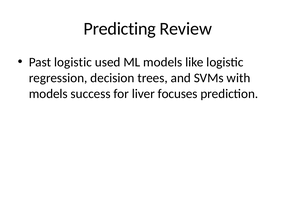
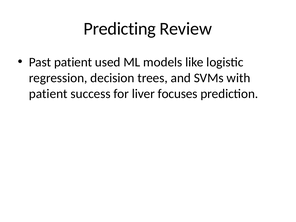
Past logistic: logistic -> patient (73, 62)
models: models -> patient (48, 94)
